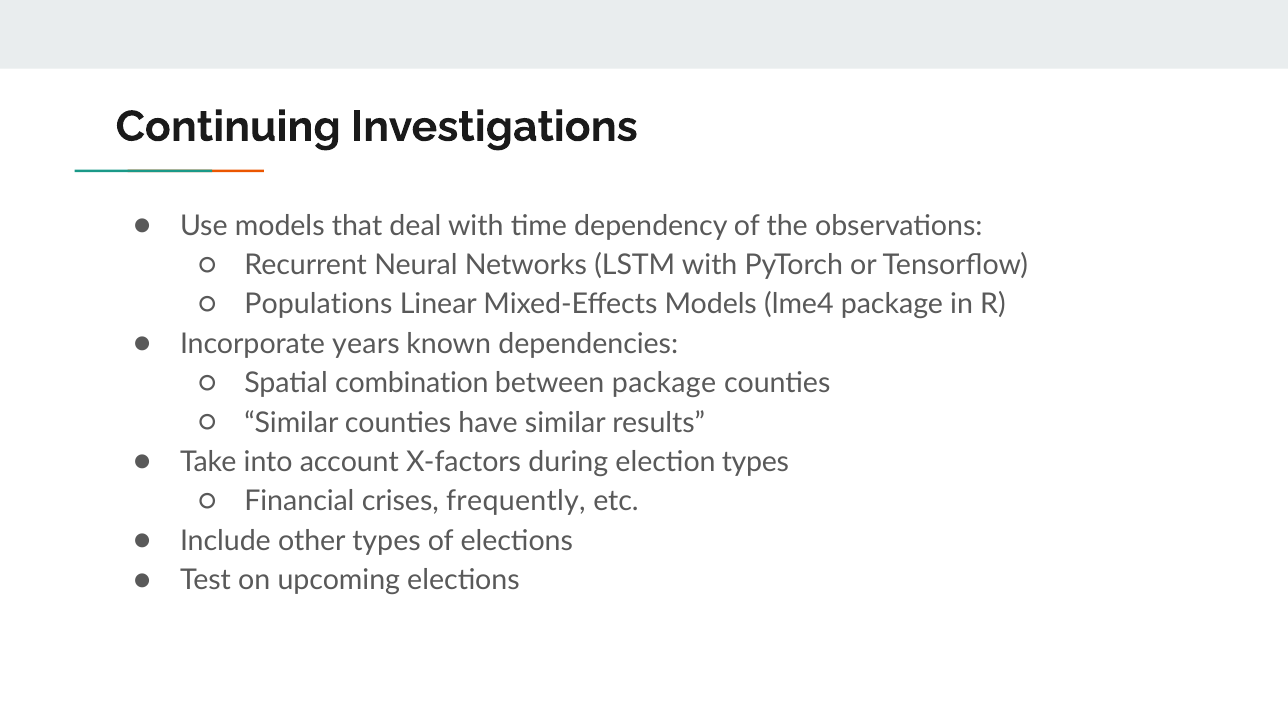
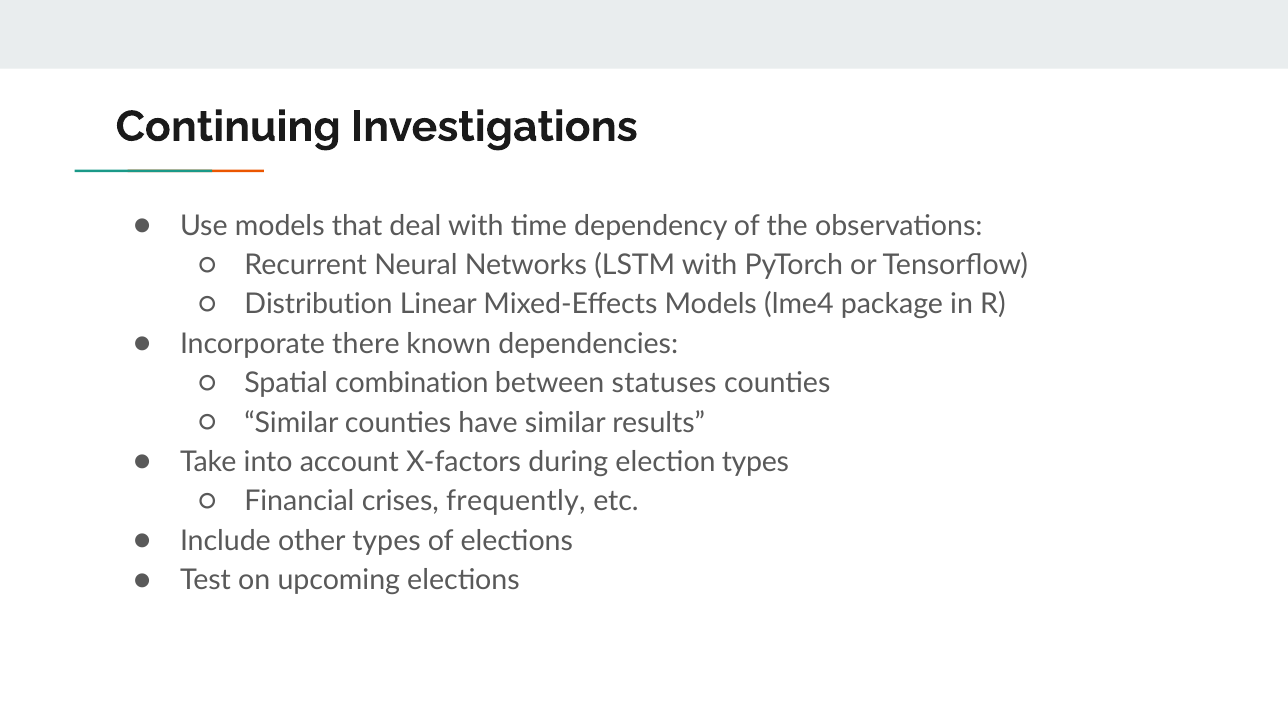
Populations: Populations -> Distribution (319, 305)
years: years -> there (366, 344)
between package: package -> statuses (664, 384)
